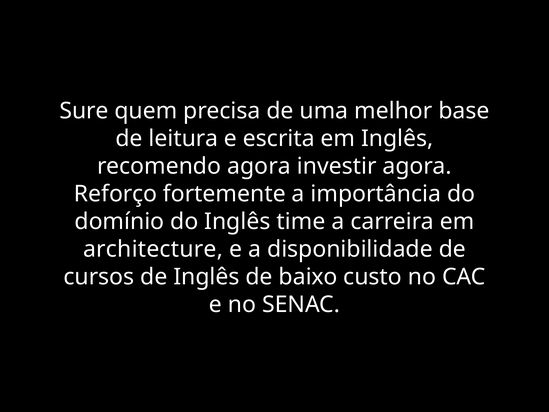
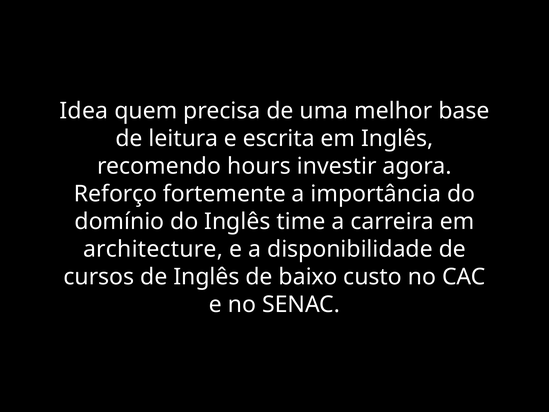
Sure: Sure -> Idea (84, 111)
recomendo agora: agora -> hours (259, 166)
